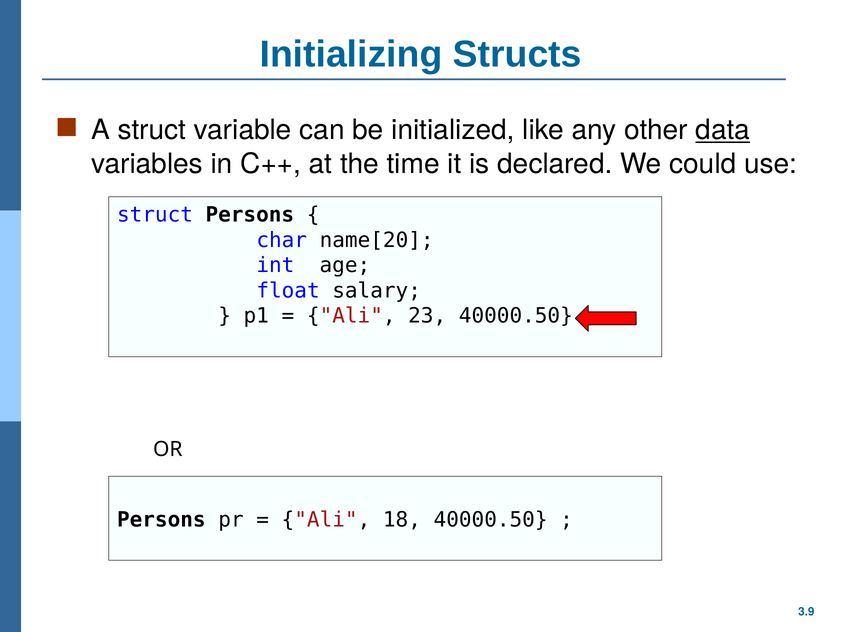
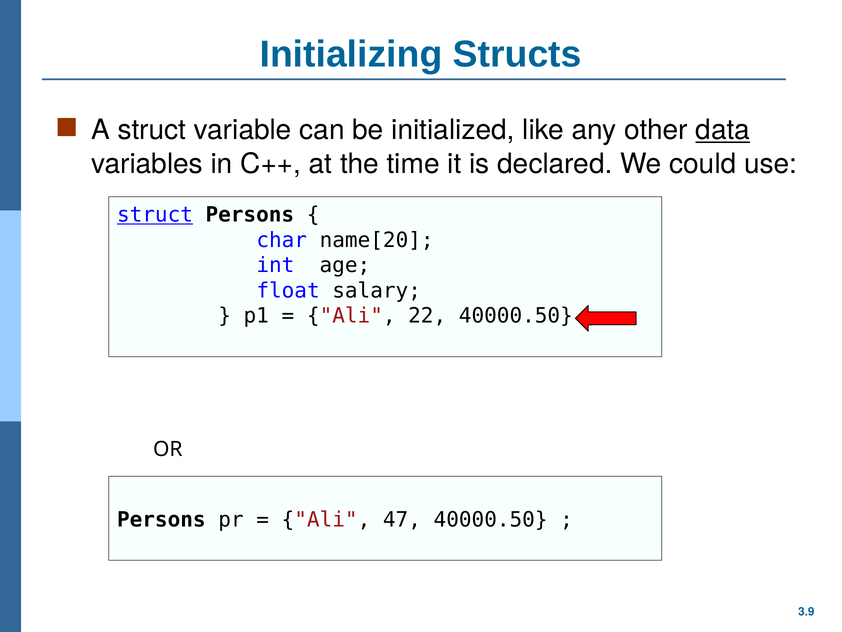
struct underline: none -> present (155, 215)
23: 23 -> 22 (427, 316)
18: 18 -> 47 (402, 520)
